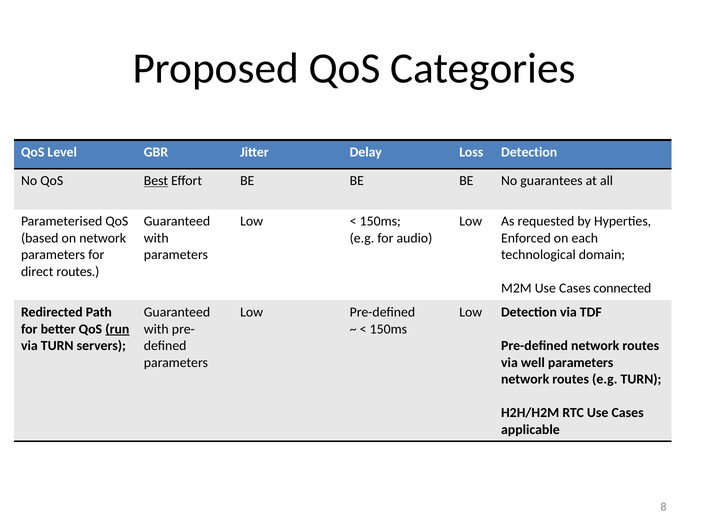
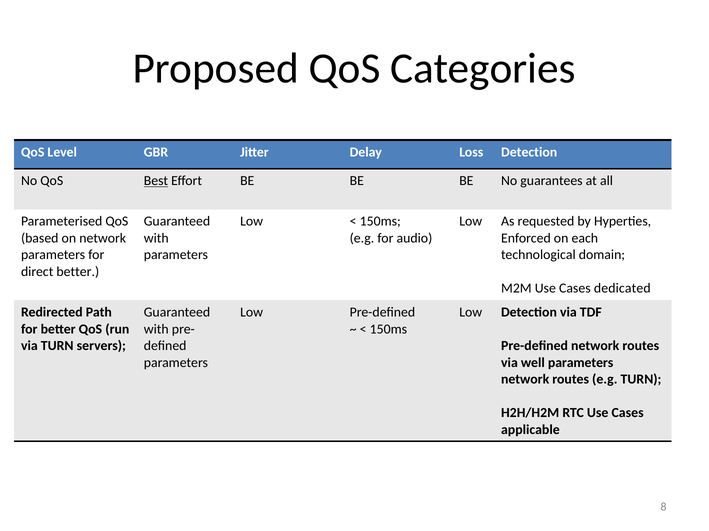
direct routes: routes -> better (78, 272)
connected: connected -> dedicated (622, 289)
run underline: present -> none (117, 330)
